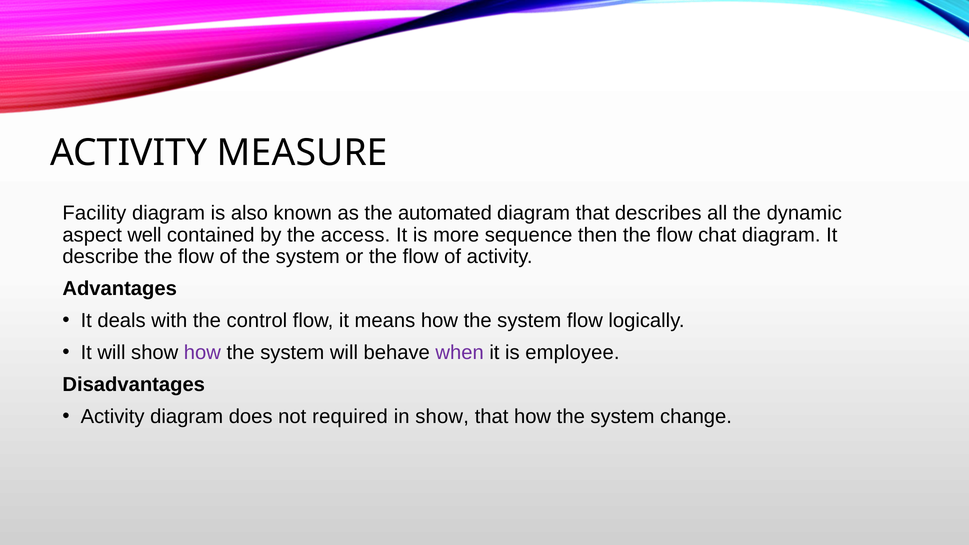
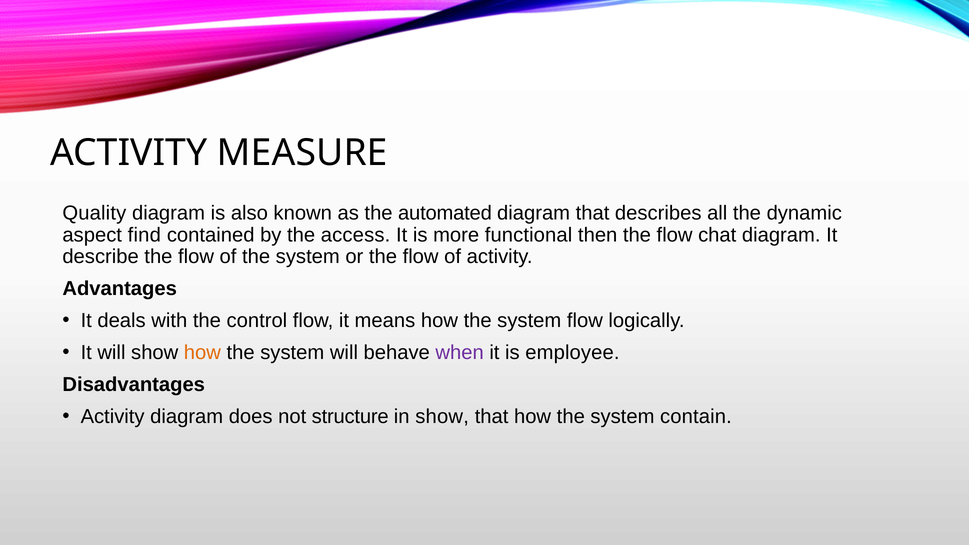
Facility: Facility -> Quality (94, 213)
well: well -> find (144, 235)
sequence: sequence -> functional (529, 235)
how colour: purple -> orange (202, 353)
required: required -> structure (350, 416)
change: change -> contain (696, 416)
